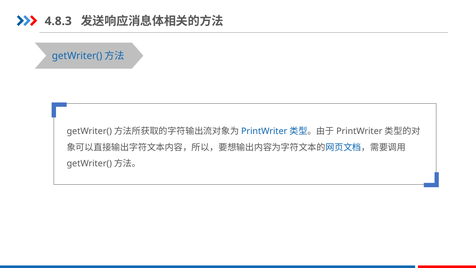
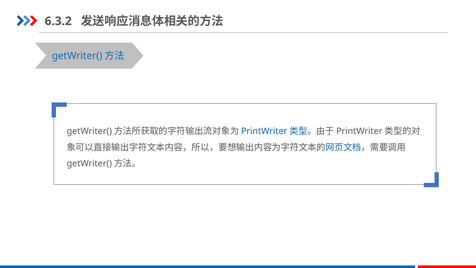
4.8.3: 4.8.3 -> 6.3.2 (58, 21)
